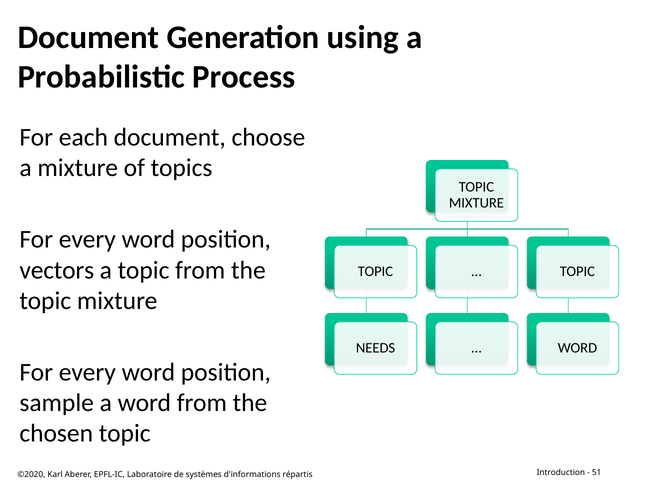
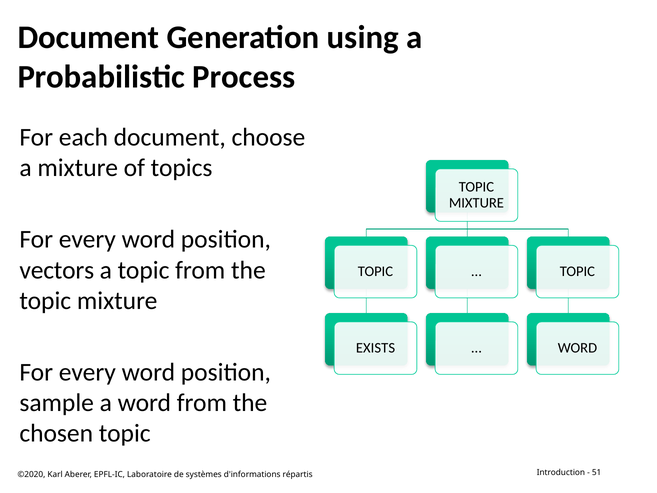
NEEDS: NEEDS -> EXISTS (375, 348)
